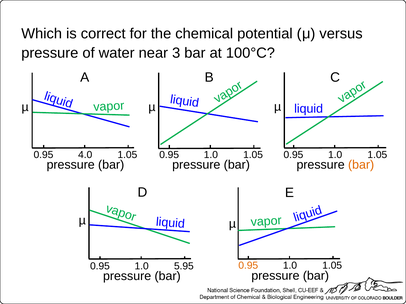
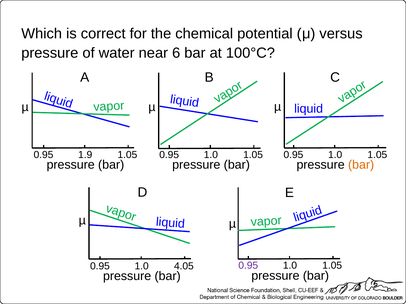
3: 3 -> 6 (176, 53)
4.0: 4.0 -> 1.9 (85, 155)
0.95 colour: orange -> purple (248, 266)
5.95: 5.95 -> 4.05 (184, 266)
